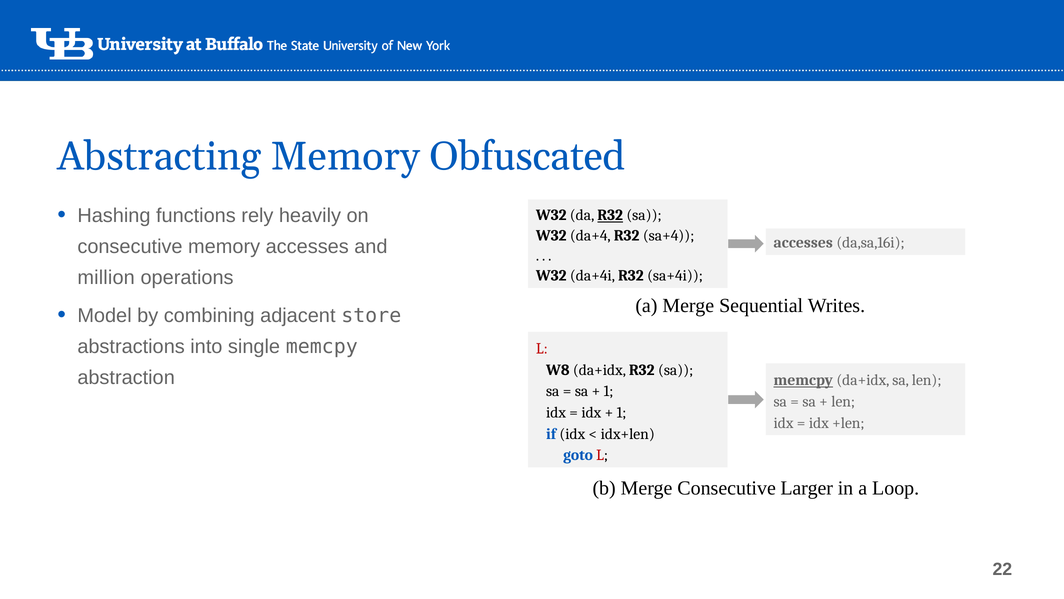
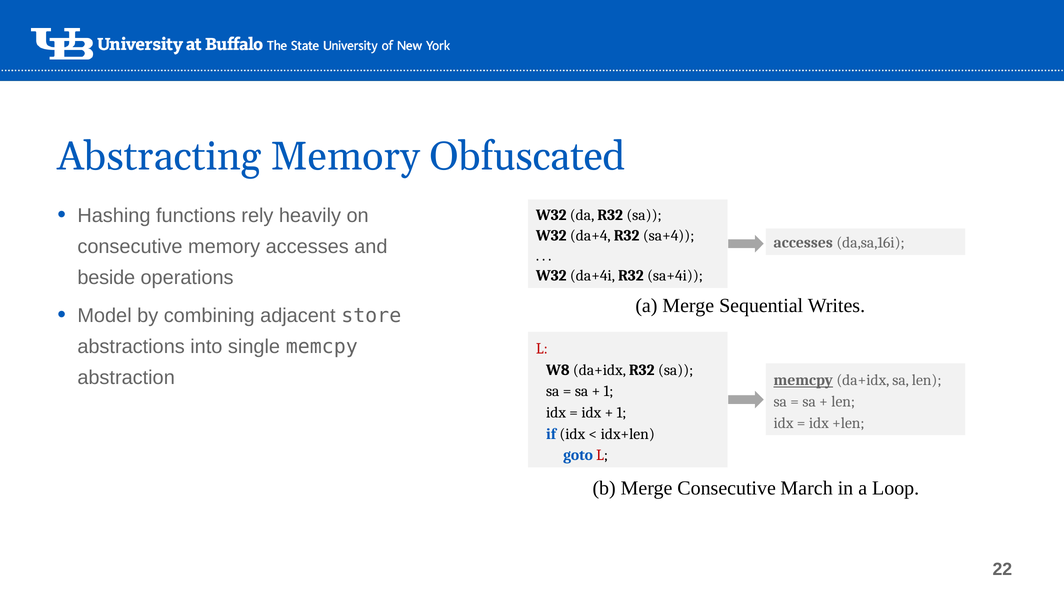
R32 underline: present -> none (610, 215)
million: million -> beside (106, 277)
Larger: Larger -> March (807, 488)
